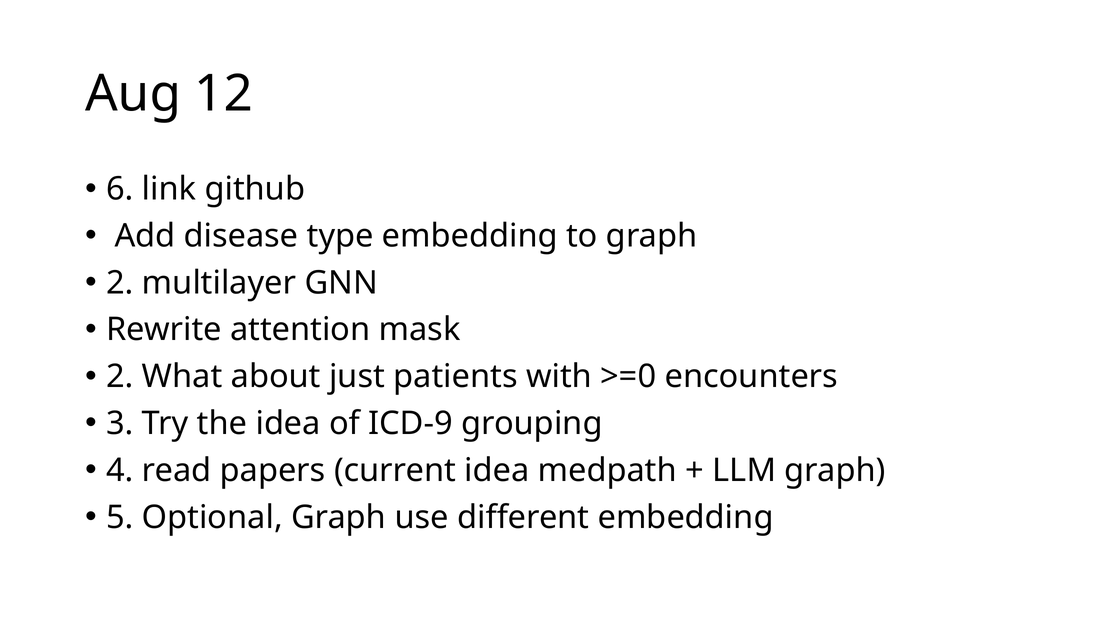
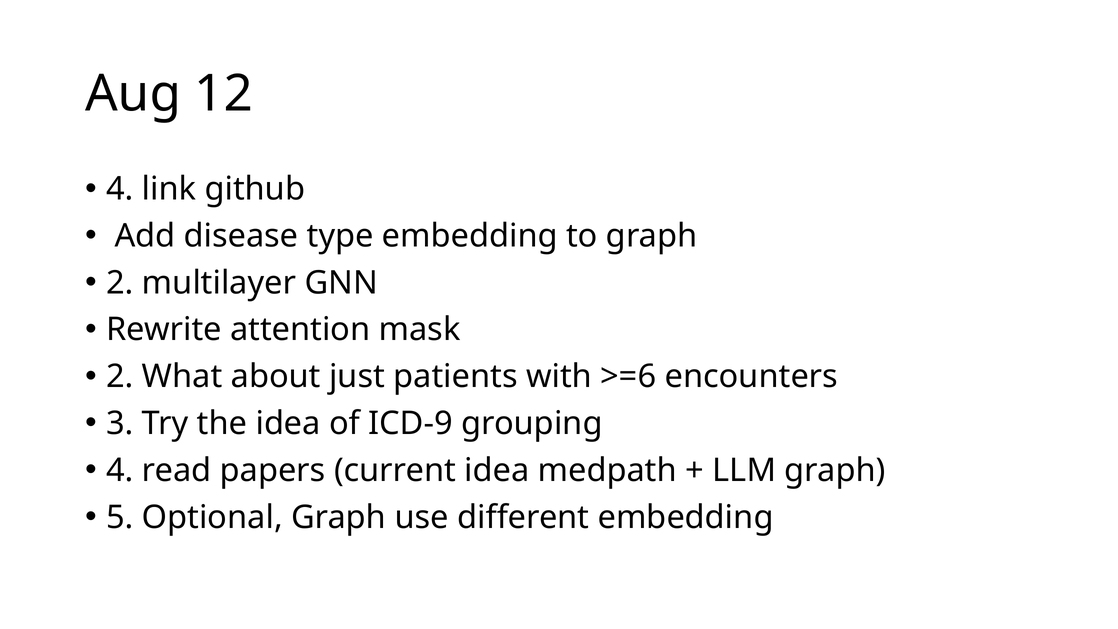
6: 6 -> 4 (120, 189)
>=0: >=0 -> >=6 (628, 377)
